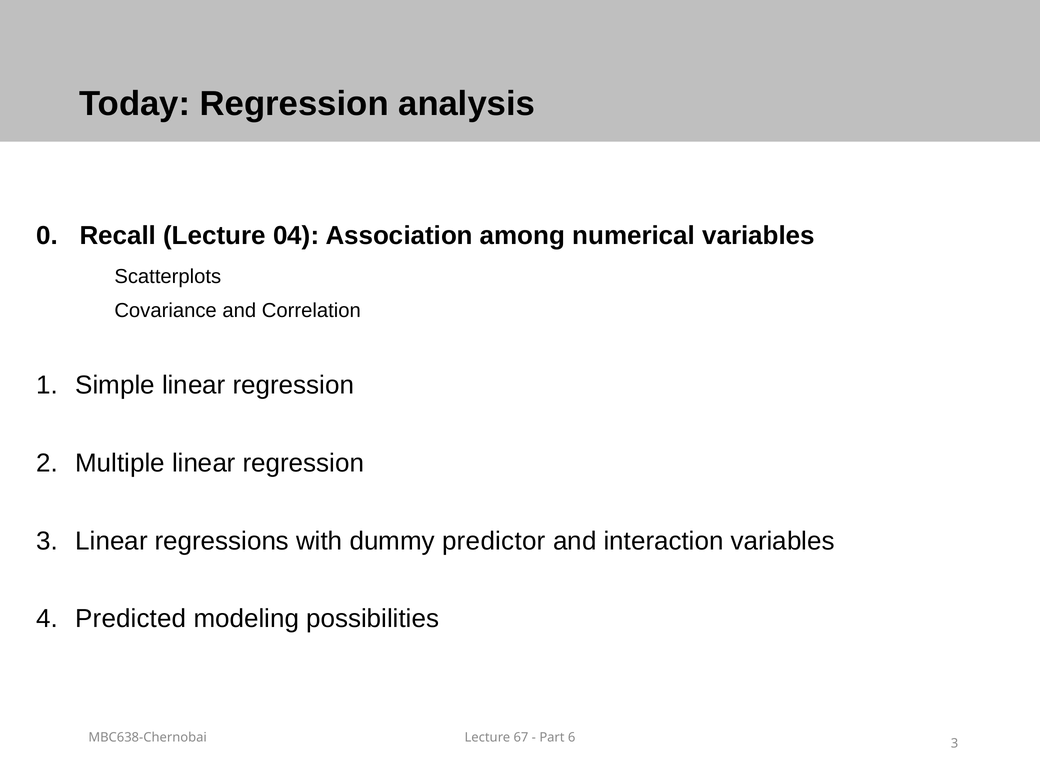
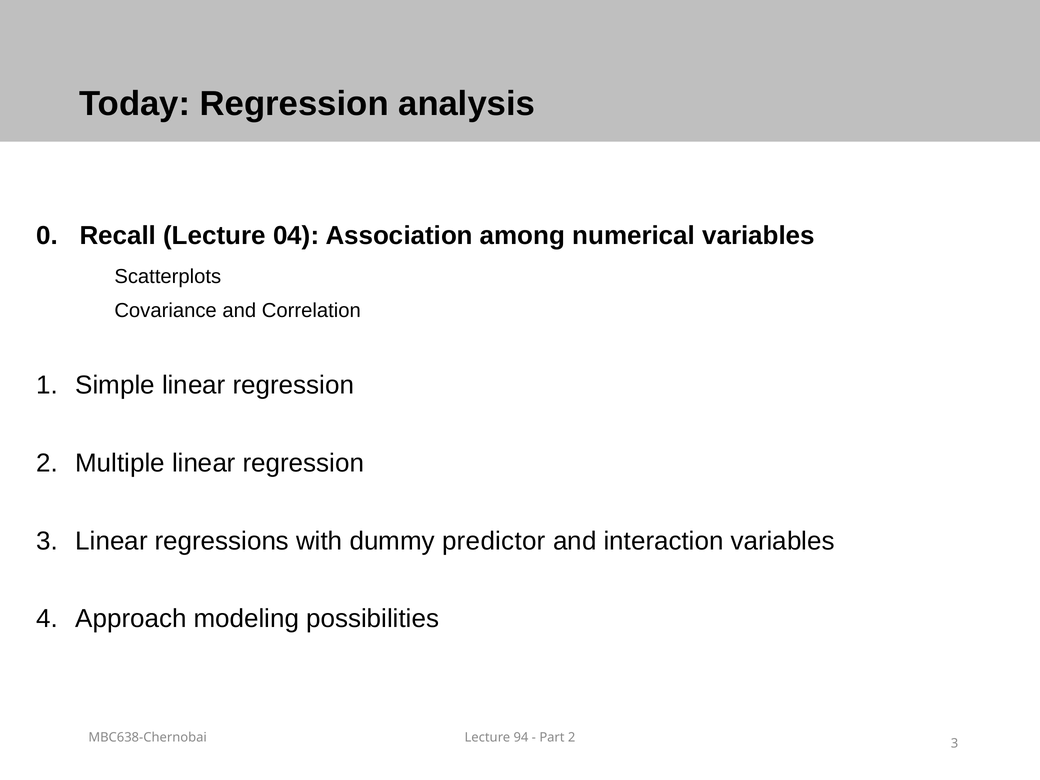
Predicted: Predicted -> Approach (131, 619)
67: 67 -> 94 (521, 738)
Part 6: 6 -> 2 (572, 738)
